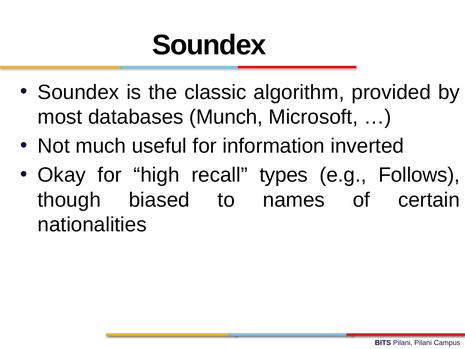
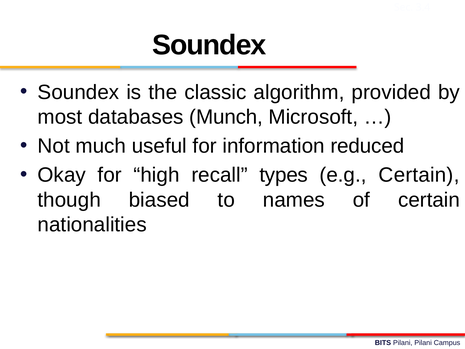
inverted: inverted -> reduced (367, 146)
e.g Follows: Follows -> Certain (419, 175)
